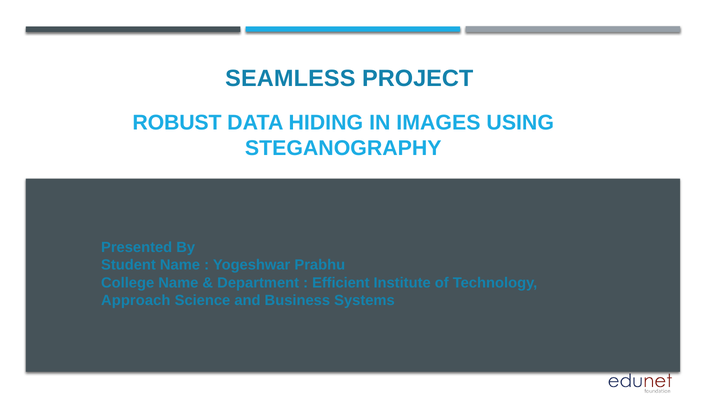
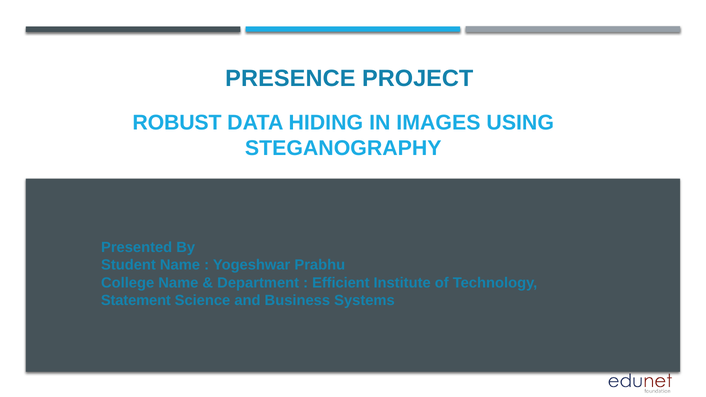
SEAMLESS: SEAMLESS -> PRESENCE (290, 78)
Approach: Approach -> Statement (136, 300)
